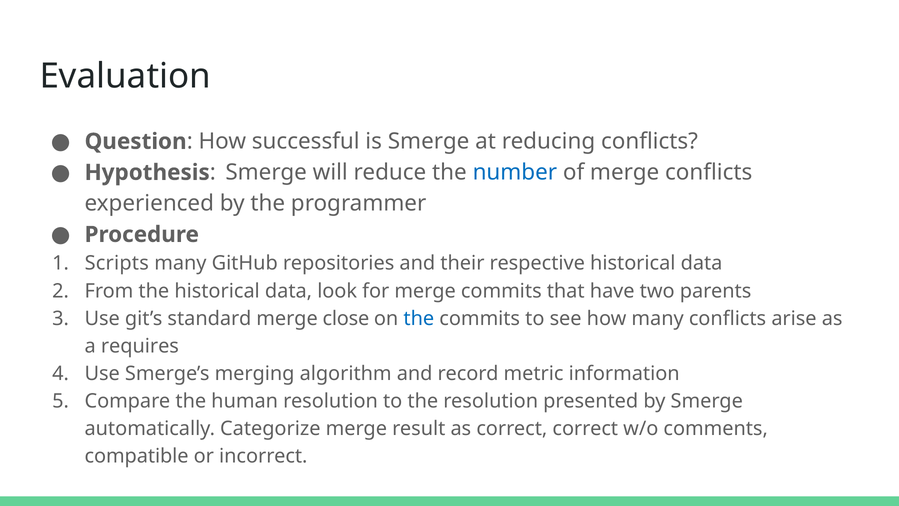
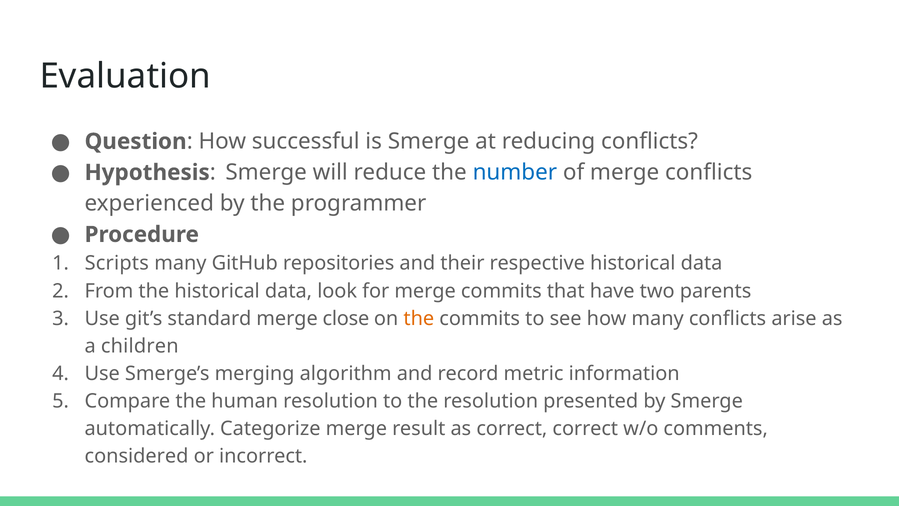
the colour: blue -> orange (419, 318)
requires: requires -> children (140, 346)
compatible: compatible -> considered (137, 456)
